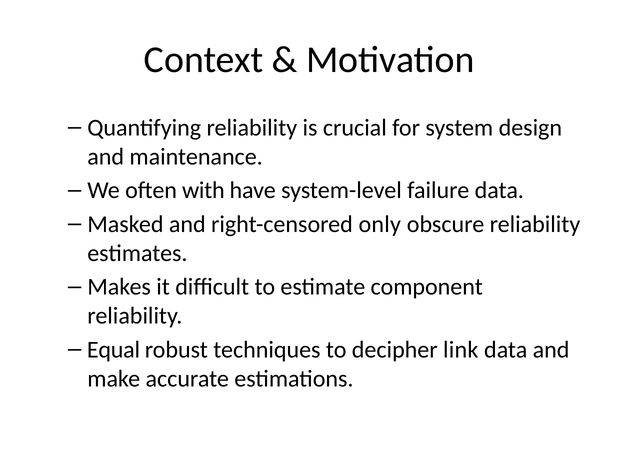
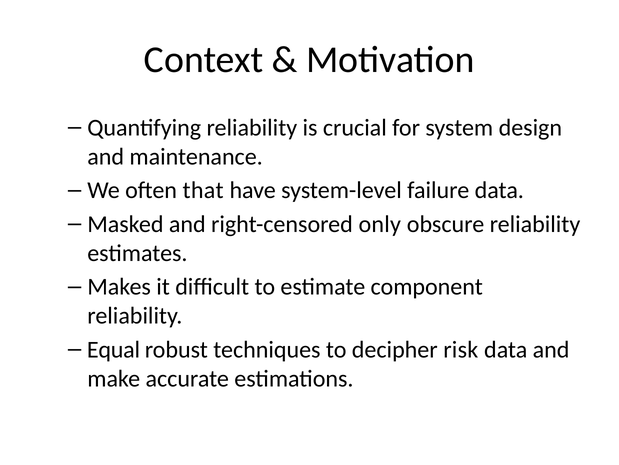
with: with -> that (203, 190)
link: link -> risk (461, 349)
